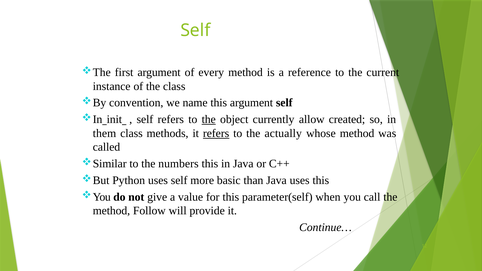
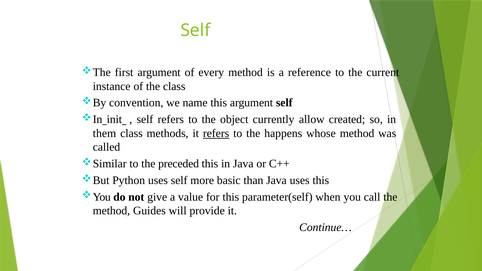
the underline: present -> none (209, 119)
actually: actually -> happens (283, 133)
numbers: numbers -> preceded (179, 164)
Follow: Follow -> Guides (149, 211)
